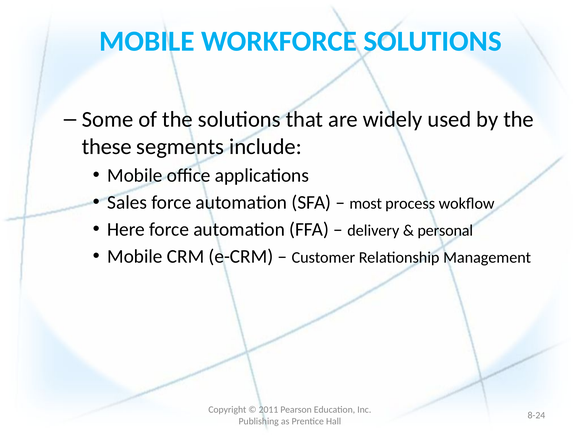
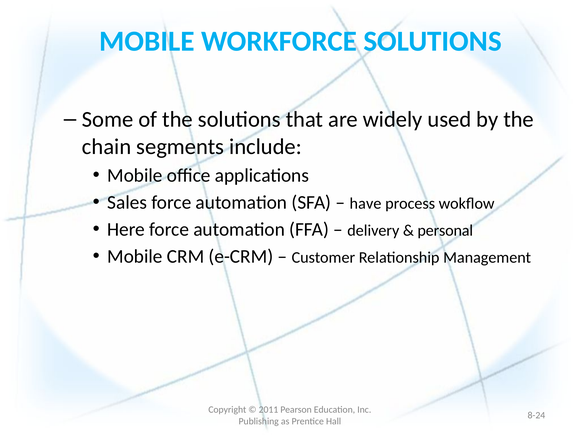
these: these -> chain (107, 147)
most: most -> have (365, 204)
